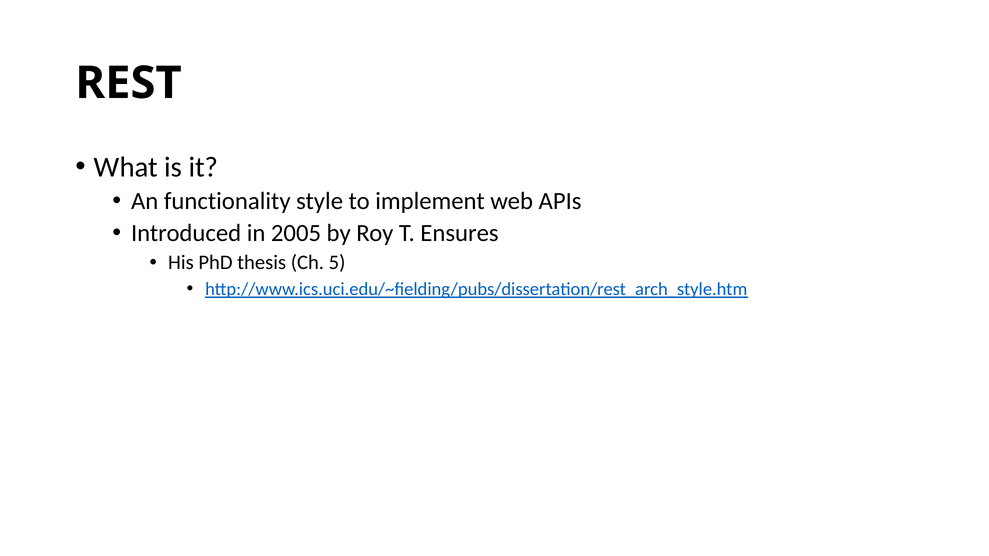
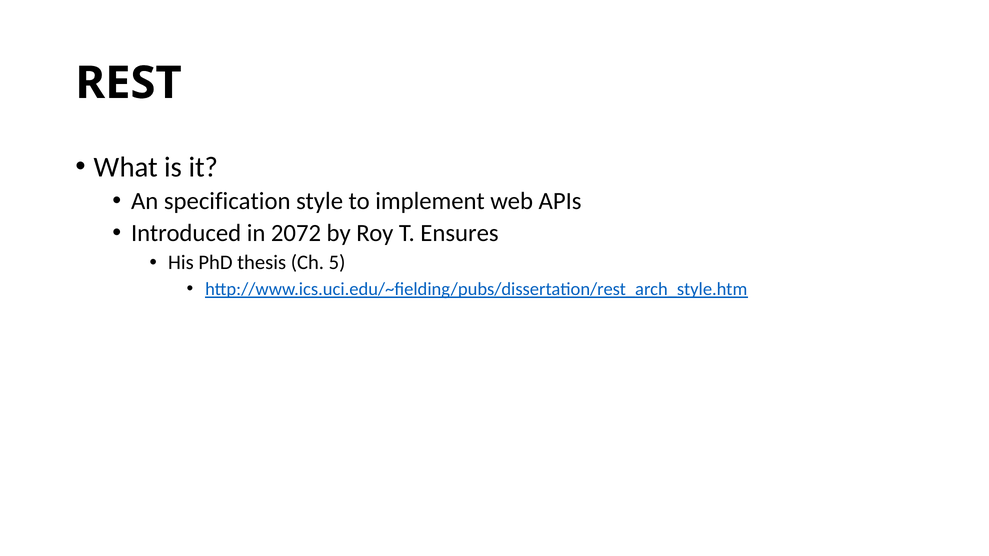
functionality: functionality -> specification (227, 201)
2005: 2005 -> 2072 (296, 233)
